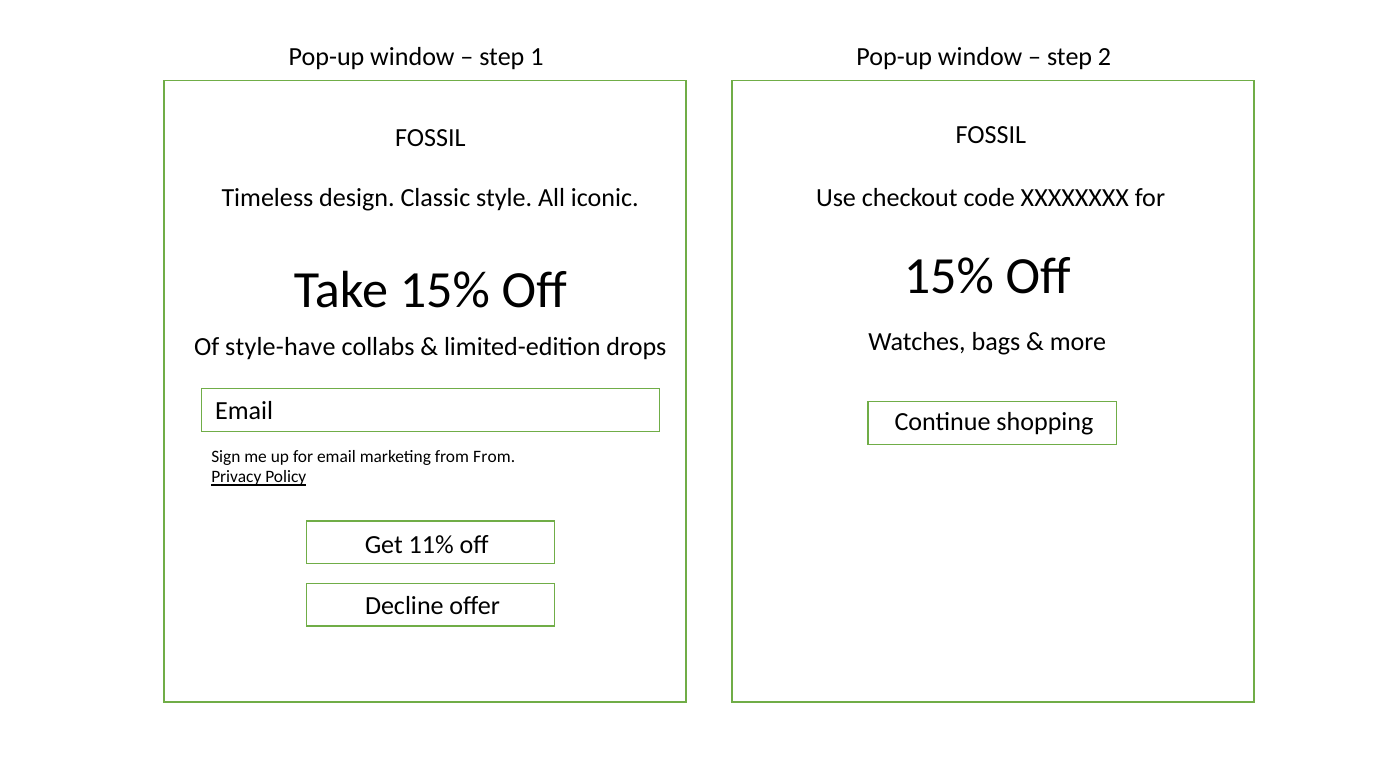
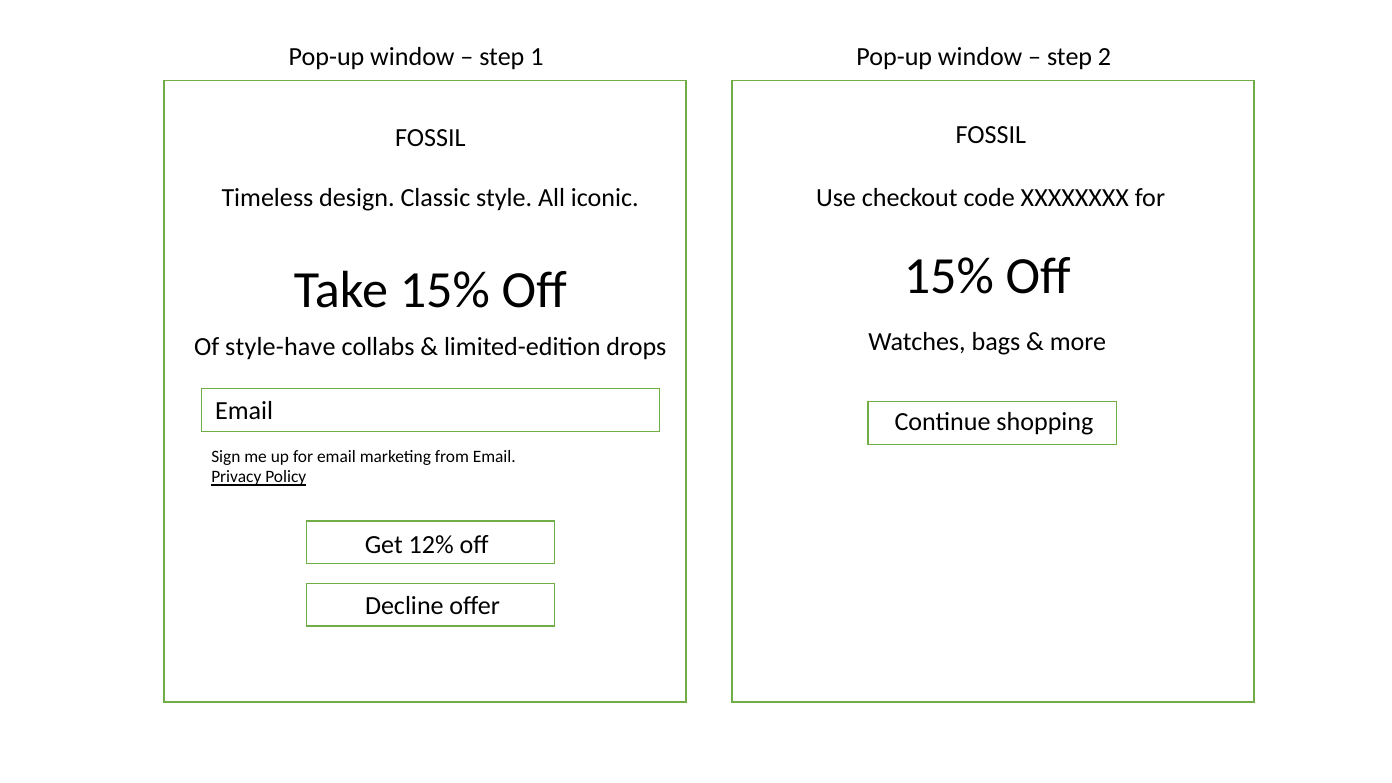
from From: From -> Email (494, 456)
11%: 11% -> 12% (431, 545)
